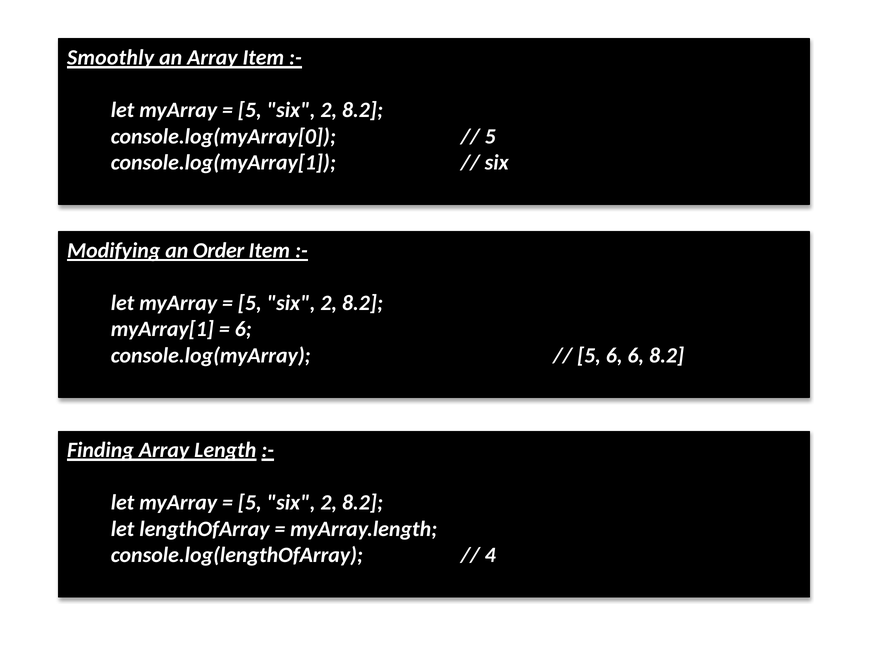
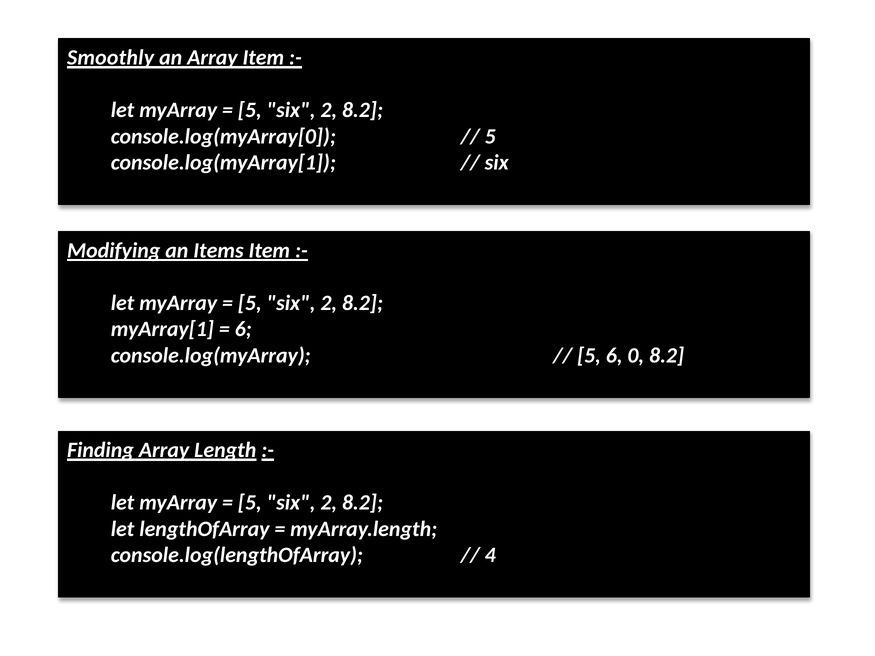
Order: Order -> Items (218, 251)
6 6: 6 -> 0 (636, 356)
